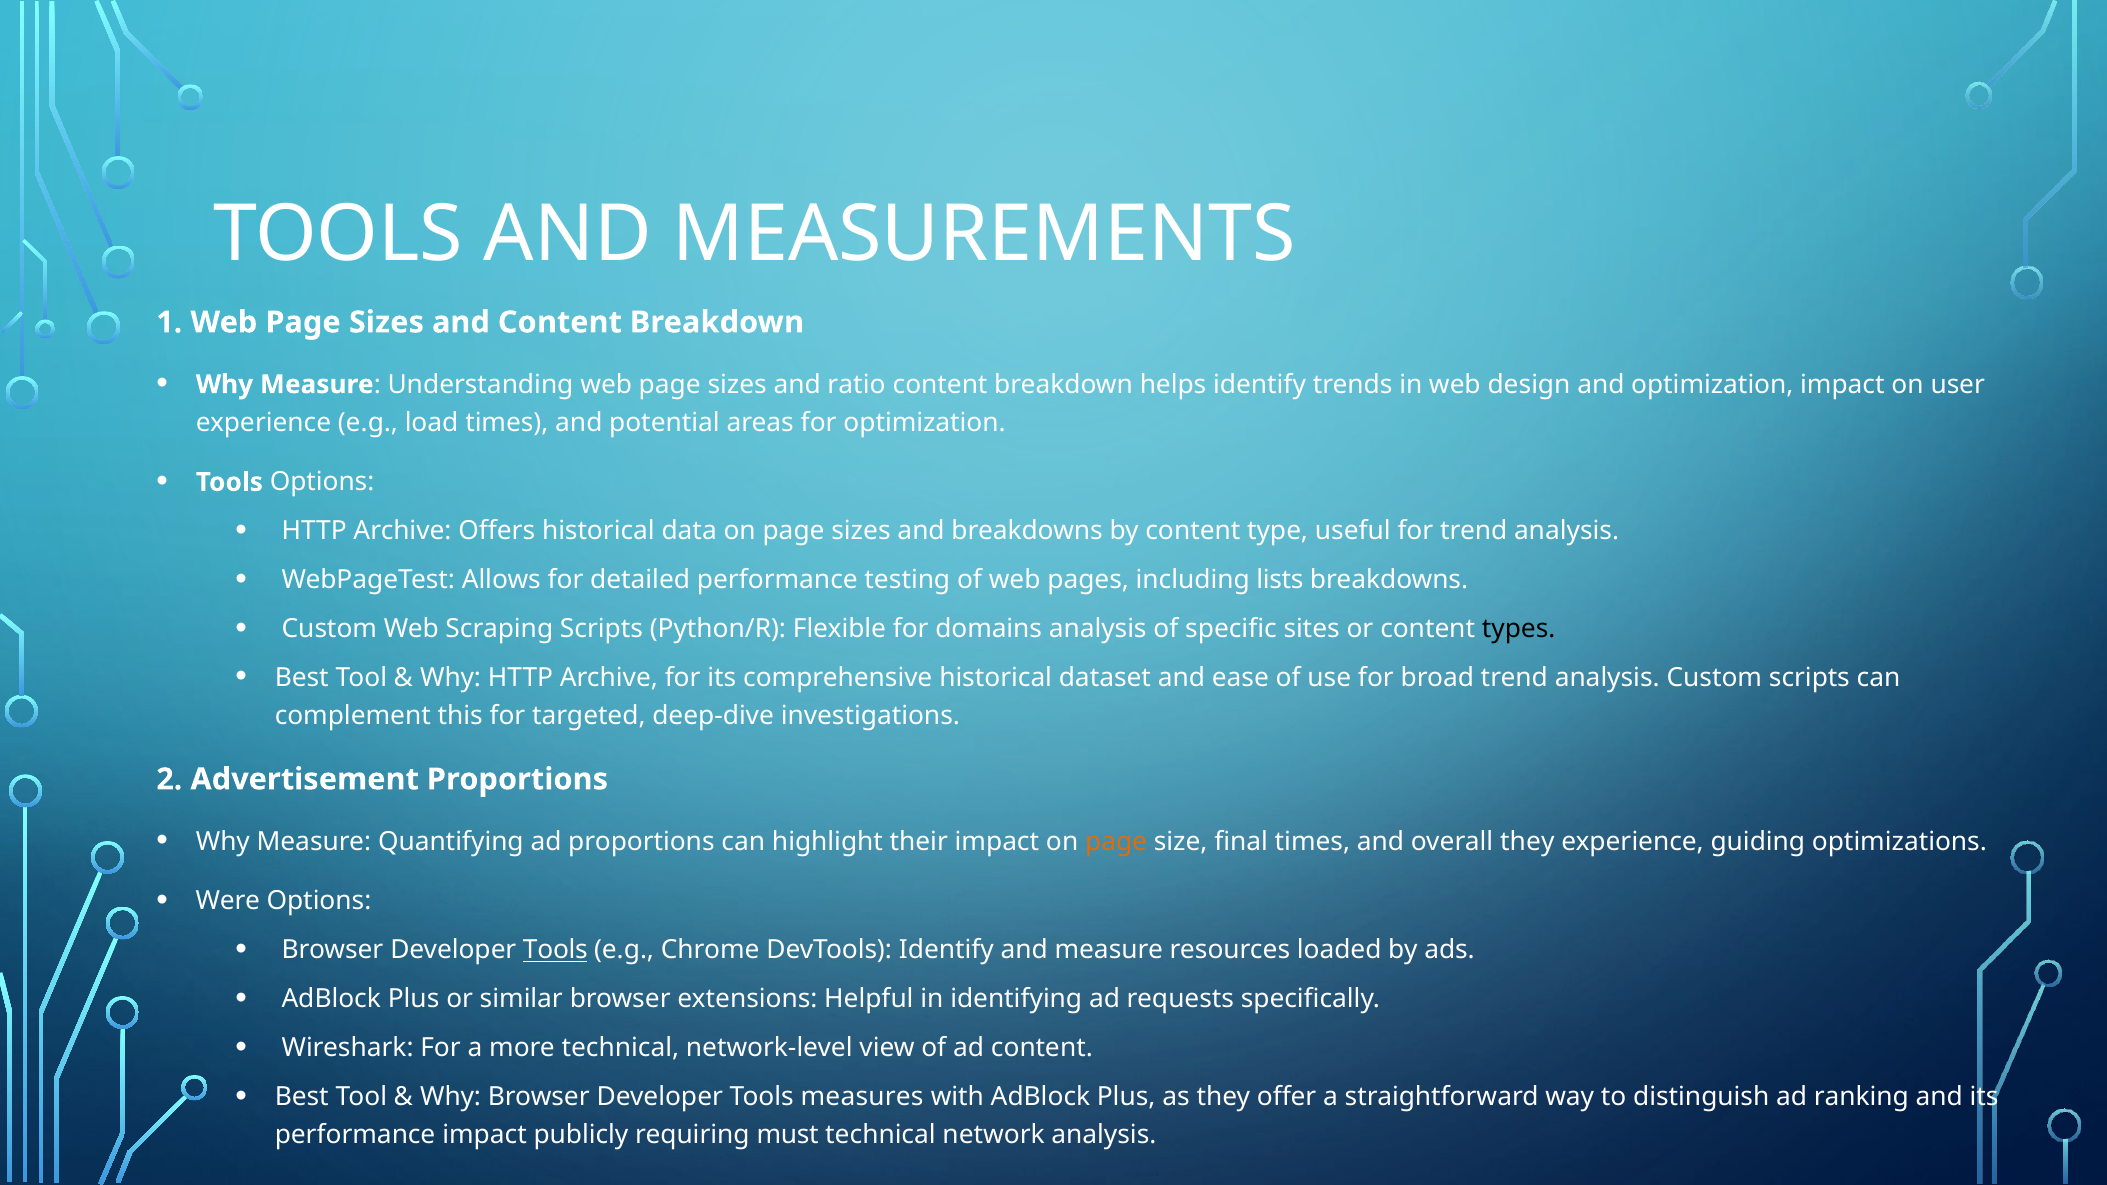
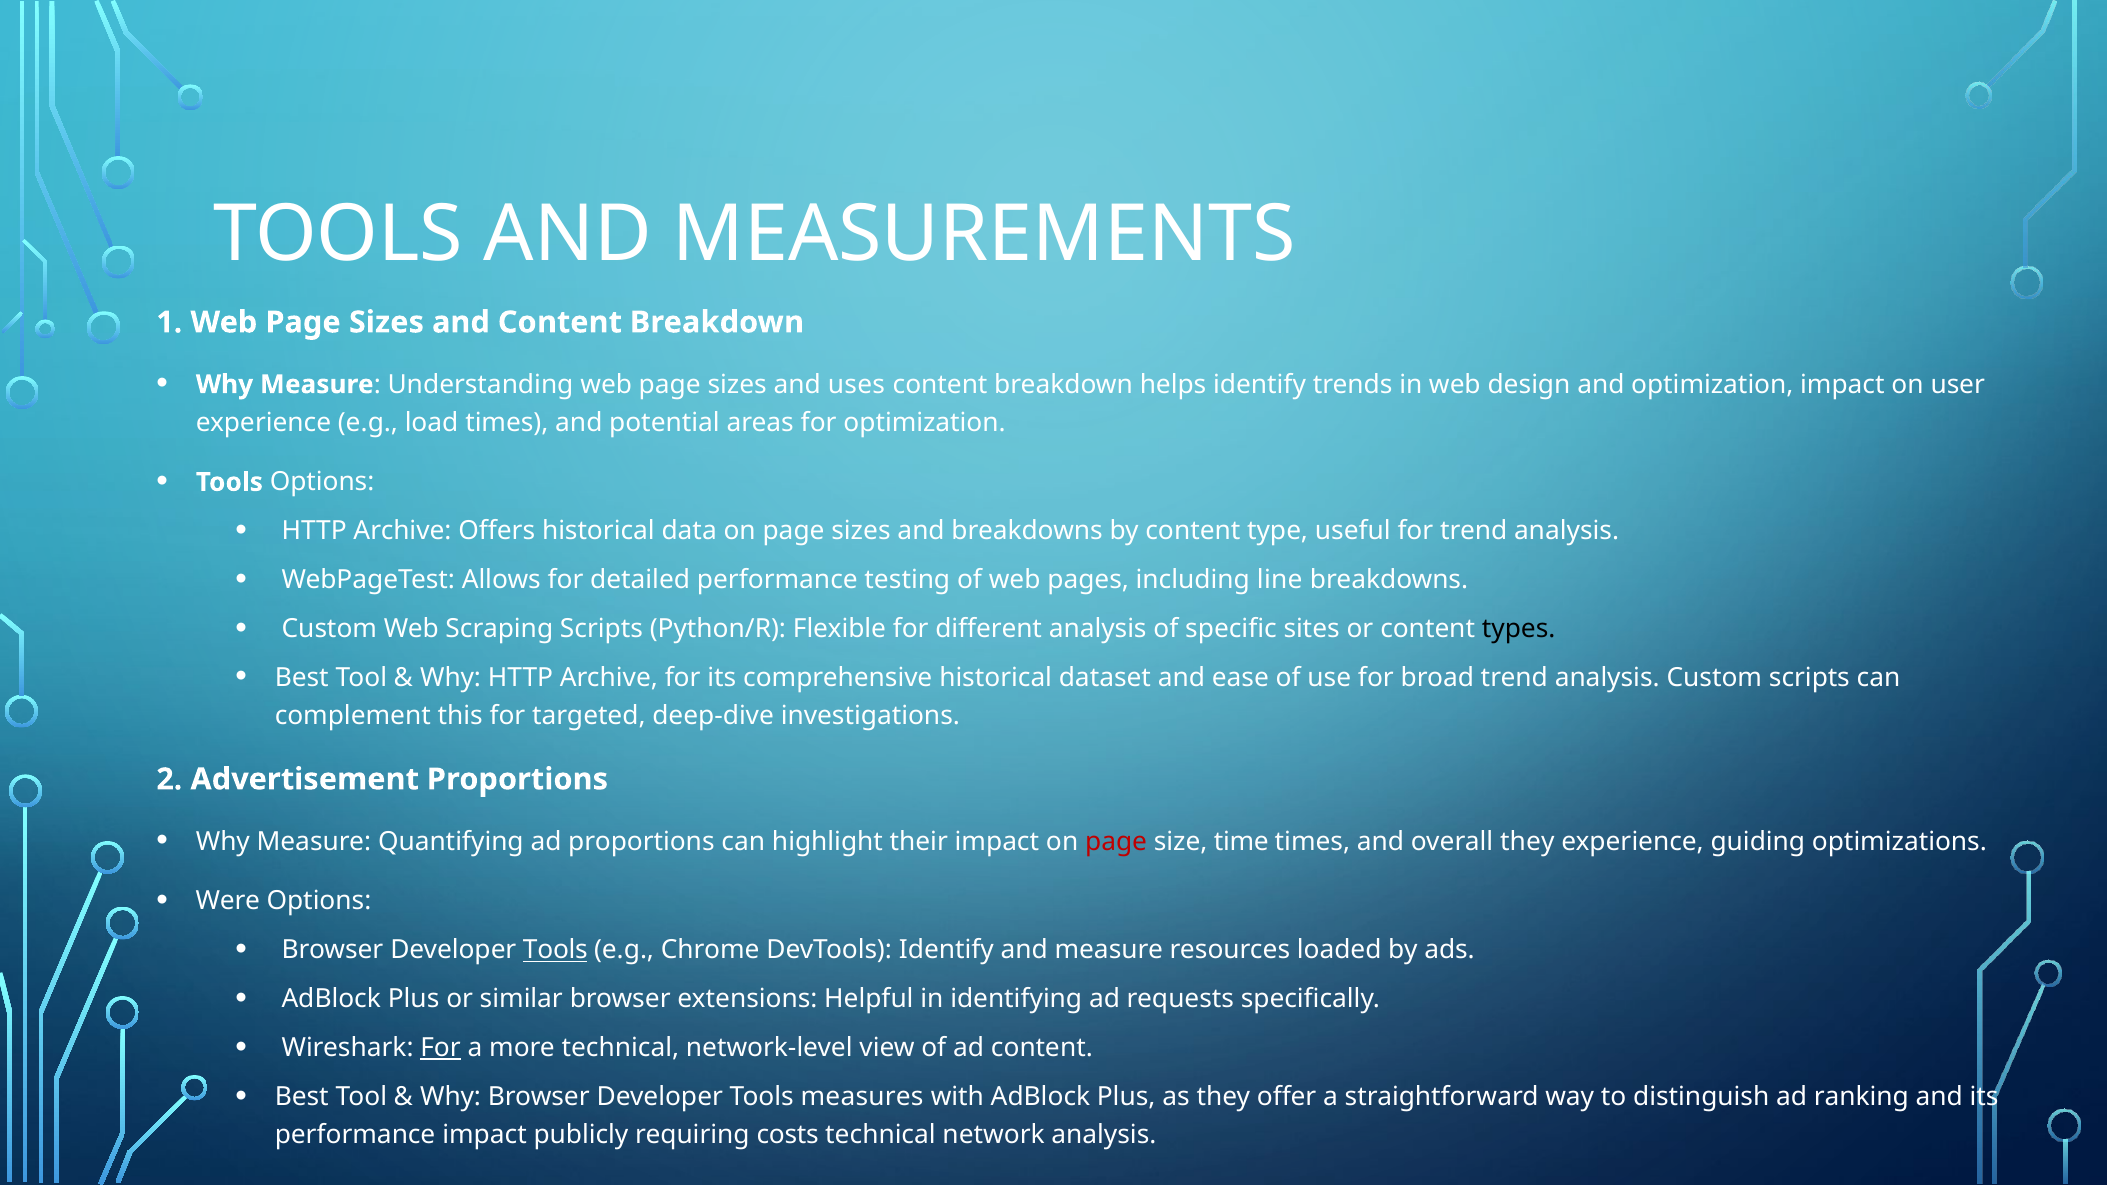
ratio: ratio -> uses (856, 385)
lists: lists -> line (1280, 580)
domains: domains -> different (989, 629)
page colour: orange -> red (1116, 842)
final: final -> time (1241, 842)
For underline: none -> present (441, 1048)
must: must -> costs (788, 1135)
